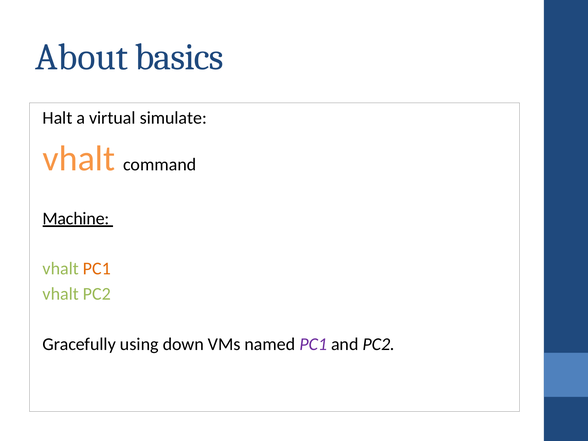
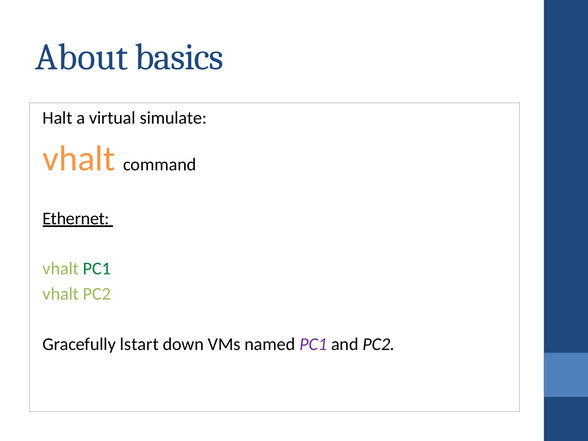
Machine: Machine -> Ethernet (76, 218)
PC1 colour: orange -> green (97, 269)
using: using -> lstart (139, 344)
